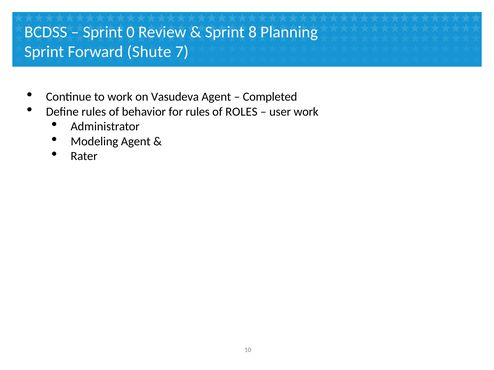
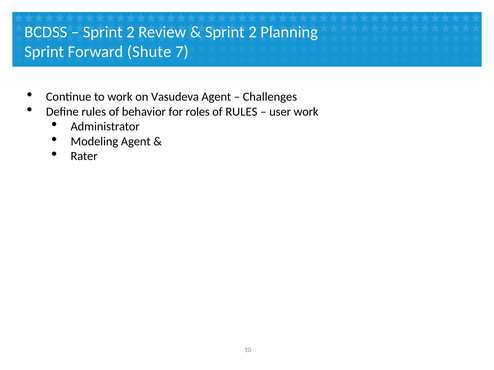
0: 0 -> 2 (130, 32)
8: 8 -> 2 (253, 32)
Completed: Completed -> Challenges (270, 97)
for rules: rules -> roles (198, 112)
of ROLES: ROLES -> RULES (241, 112)
